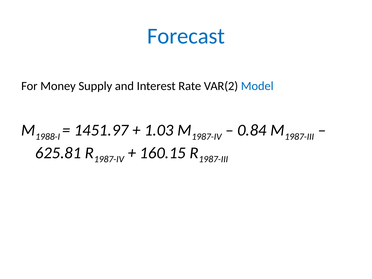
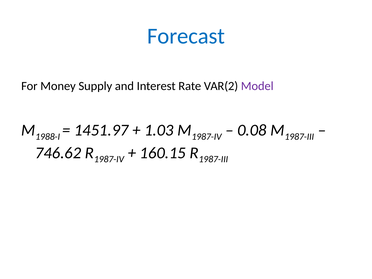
Model colour: blue -> purple (257, 86)
0.84: 0.84 -> 0.08 (252, 130)
625.81: 625.81 -> 746.62 (58, 153)
